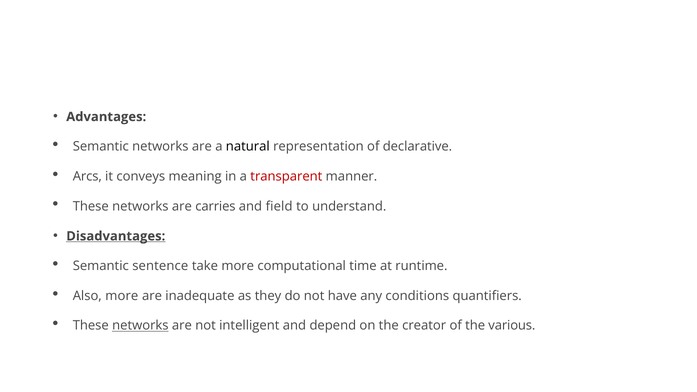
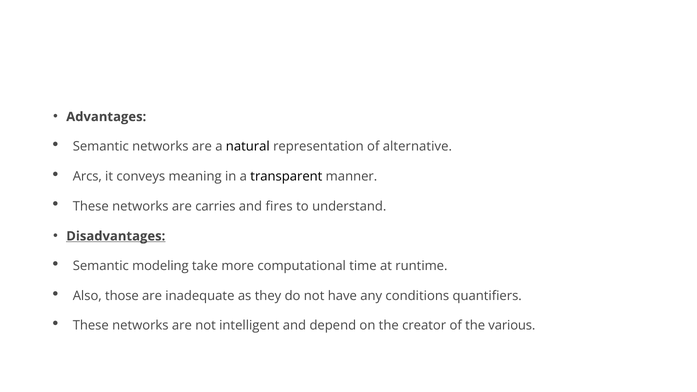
declarative: declarative -> alternative (417, 147)
transparent colour: red -> black (286, 177)
field: field -> fires (279, 206)
sentence: sentence -> modeling (160, 266)
Also more: more -> those (122, 296)
networks underline: present -> none (140, 326)
